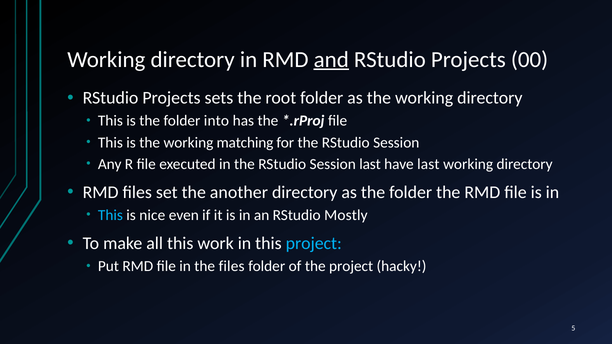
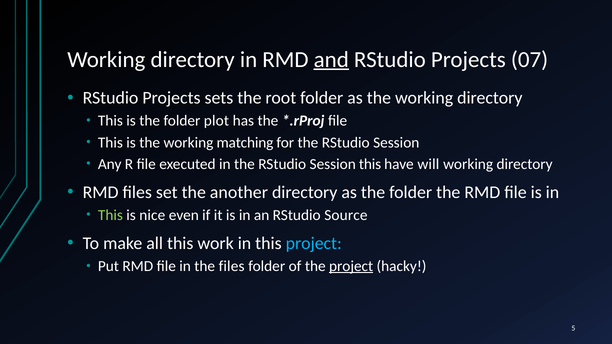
00: 00 -> 07 (530, 60)
into: into -> plot (216, 121)
Session last: last -> this (370, 164)
have last: last -> will (428, 164)
This colour: light blue -> light green (110, 215)
Mostly: Mostly -> Source (346, 215)
project underline: none -> present (351, 266)
